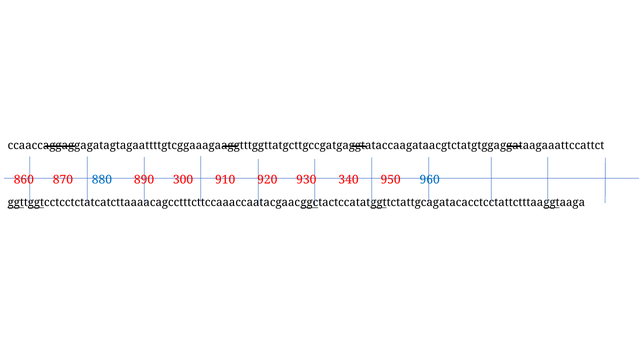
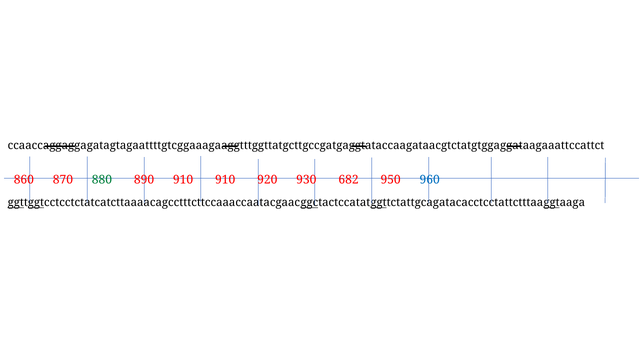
880 colour: blue -> green (102, 180)
890 300: 300 -> 910 (183, 180)
340: 340 -> 682 (349, 180)
